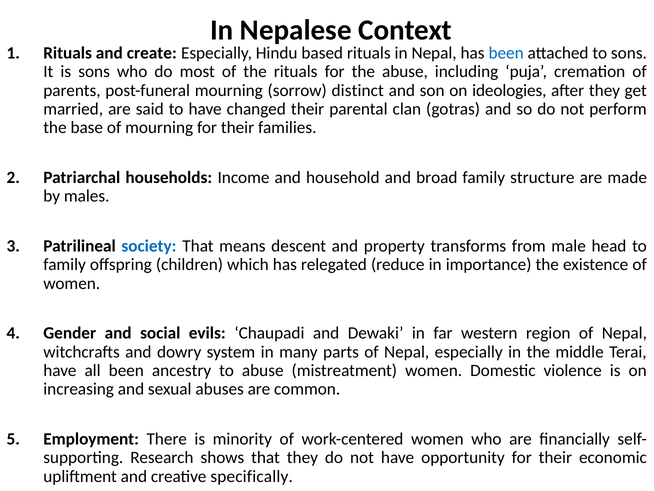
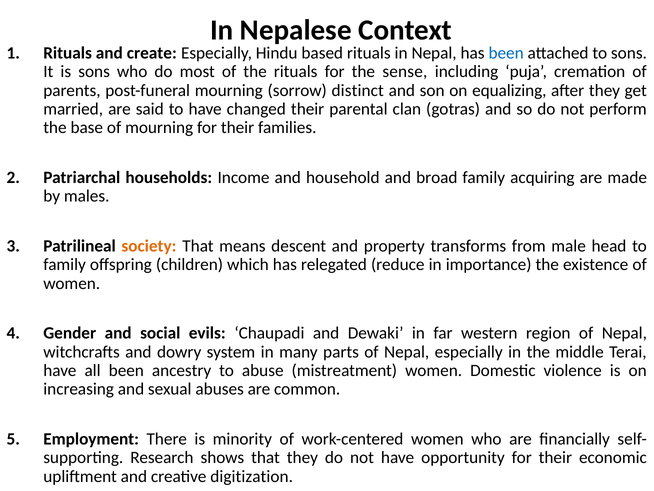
the abuse: abuse -> sense (405, 72)
ideologies: ideologies -> equalizing (509, 90)
structure: structure -> acquiring (542, 177)
society colour: blue -> orange (149, 246)
specifically: specifically -> digitization (252, 476)
